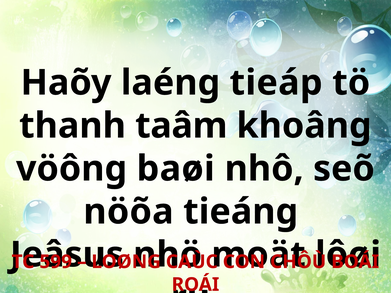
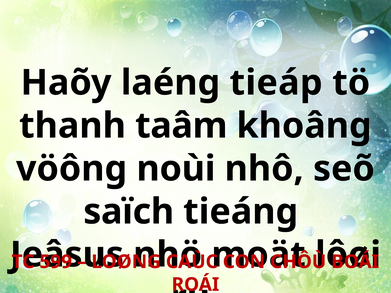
baøi: baøi -> noùi (176, 169)
nöõa: nöõa -> saïch (129, 212)
